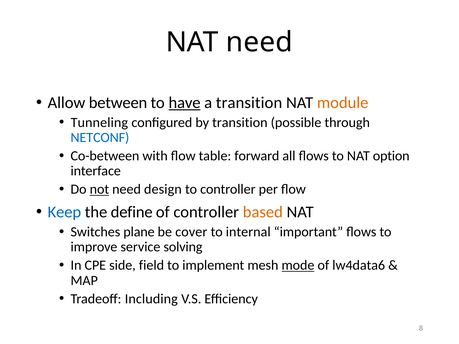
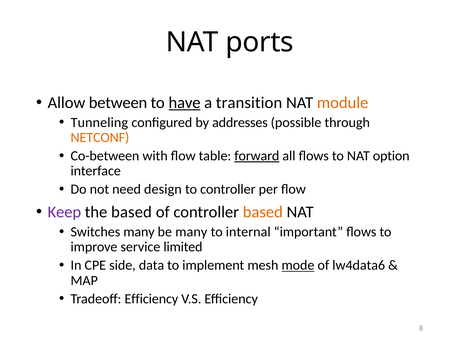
NAT need: need -> ports (260, 42)
by transition: transition -> addresses (240, 122)
NETCONF colour: blue -> orange (100, 138)
forward underline: none -> present (257, 156)
not underline: present -> none (99, 189)
Keep colour: blue -> purple (64, 212)
the define: define -> based (132, 212)
Switches plane: plane -> many (139, 232)
be cover: cover -> many (191, 232)
solving: solving -> limited (183, 247)
field: field -> data (152, 265)
Tradeoff Including: Including -> Efficiency (151, 299)
